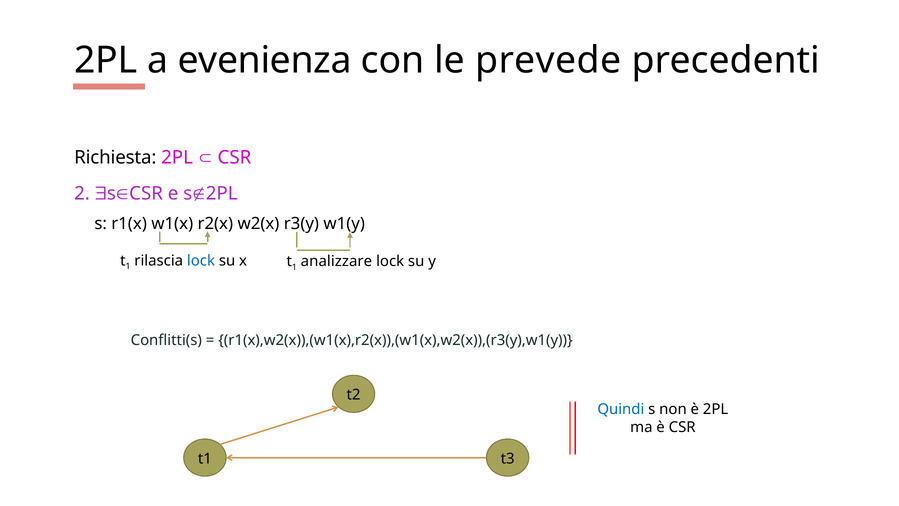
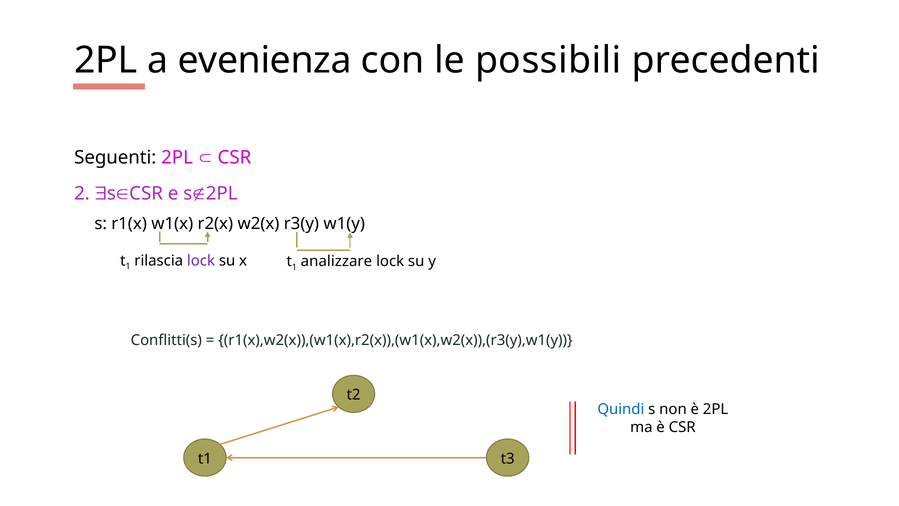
prevede: prevede -> possibili (548, 60)
Richiesta: Richiesta -> Seguenti (115, 157)
lock colour: blue -> purple (201, 261)
